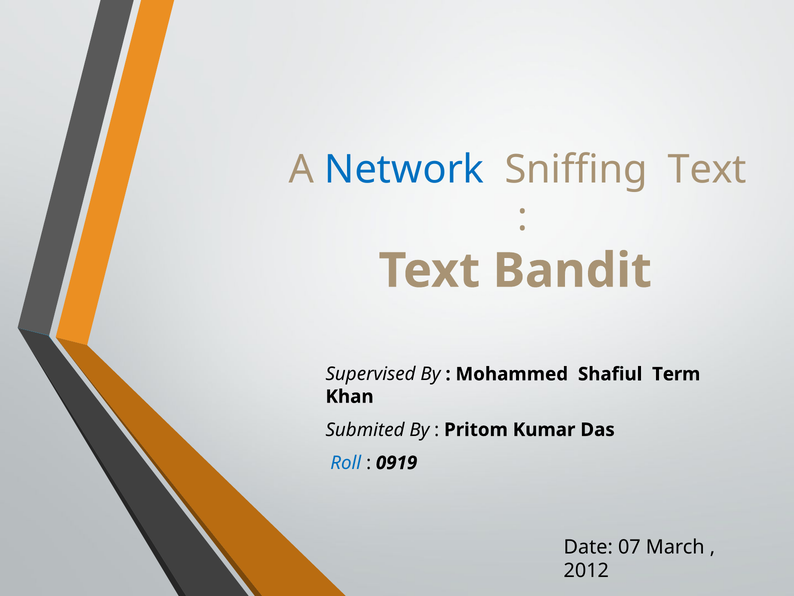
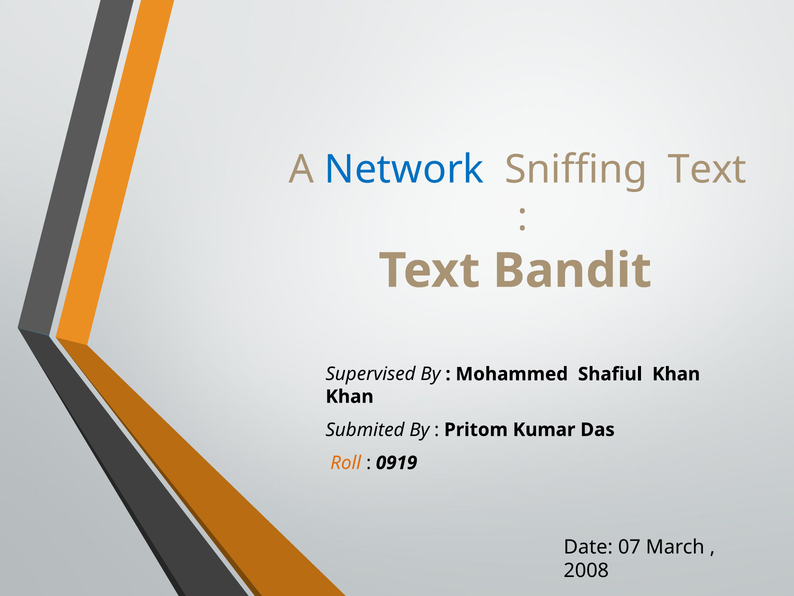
Shafiul Term: Term -> Khan (676, 374)
Roll colour: blue -> orange (346, 463)
2012: 2012 -> 2008 (586, 570)
